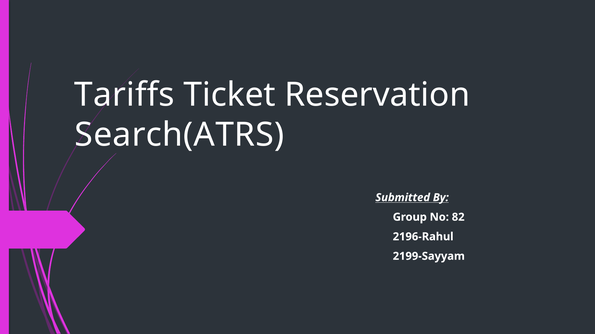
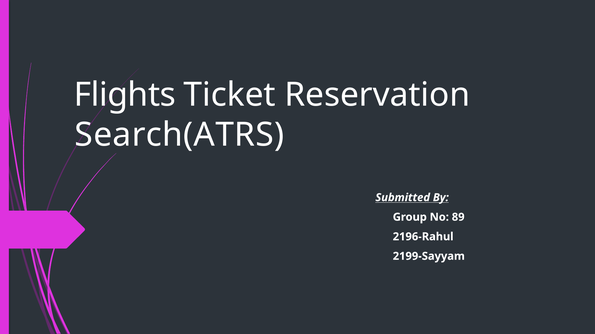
Tariffs: Tariffs -> Flights (125, 95)
82: 82 -> 89 (458, 217)
